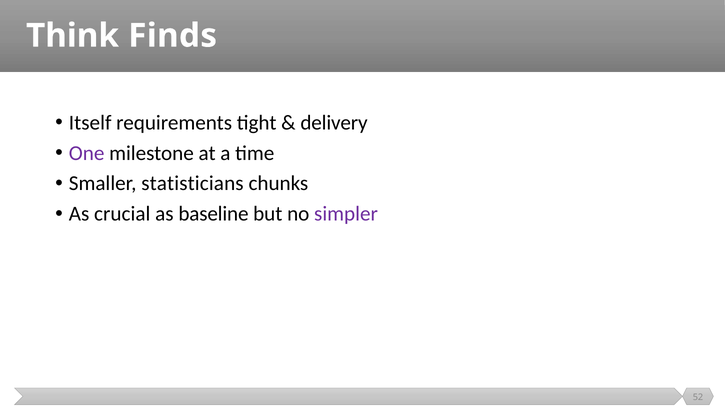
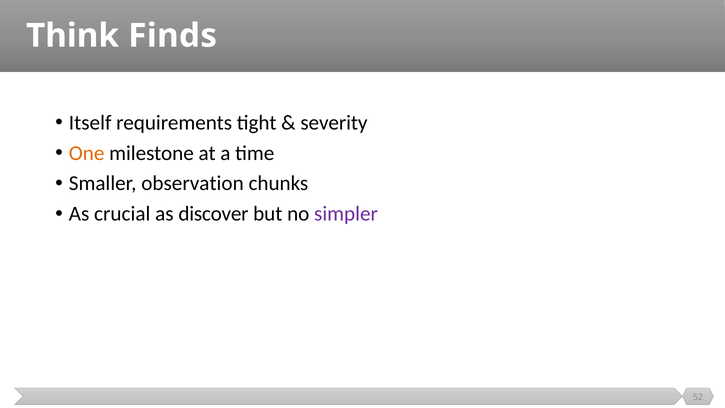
delivery: delivery -> severity (334, 123)
One colour: purple -> orange (87, 153)
statisticians: statisticians -> observation (192, 183)
baseline: baseline -> discover (213, 214)
